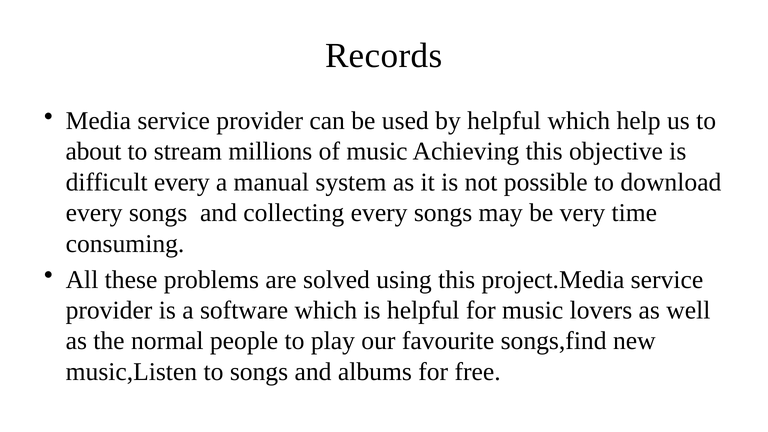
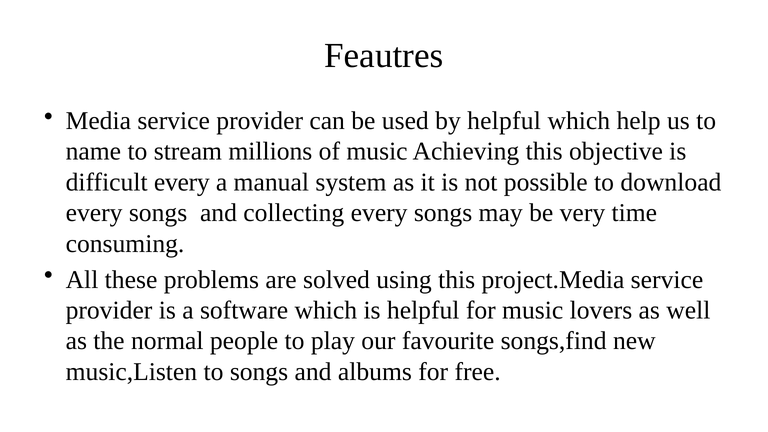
Records: Records -> Feautres (384, 56)
about: about -> name (93, 152)
